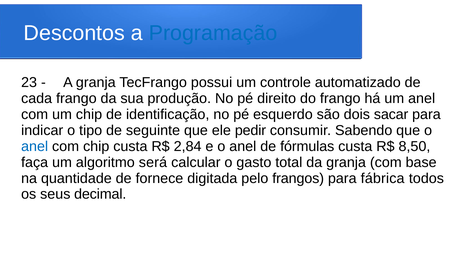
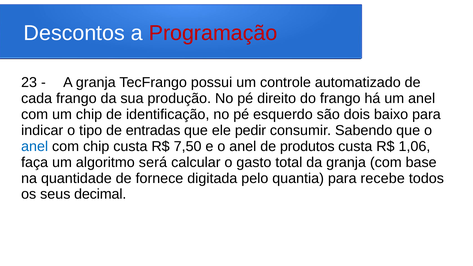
Programação colour: blue -> red (213, 33)
sacar: sacar -> baixo (391, 115)
seguinte: seguinte -> entradas (153, 130)
2,84: 2,84 -> 7,50 (188, 146)
fórmulas: fórmulas -> produtos (307, 146)
8,50: 8,50 -> 1,06 (414, 146)
frangos: frangos -> quantia (298, 178)
fábrica: fábrica -> recebe (383, 178)
